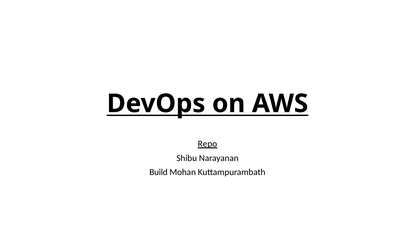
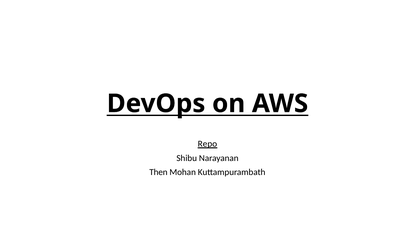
Build: Build -> Then (158, 172)
